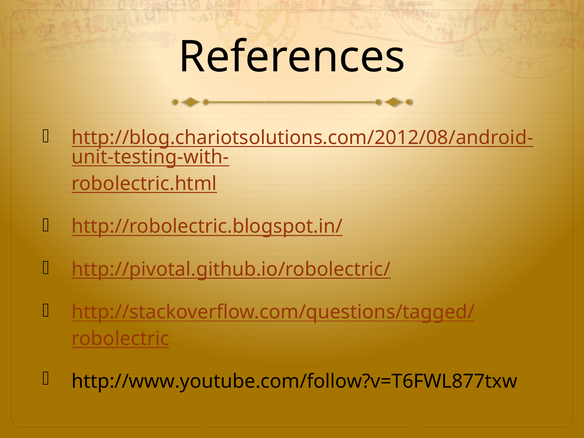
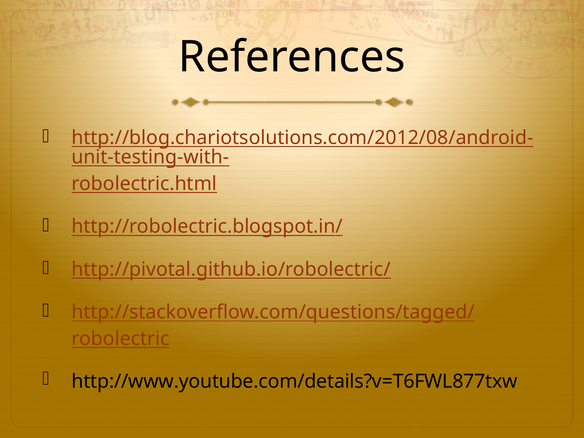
http://www.youtube.com/follow?v=T6FWL877txw: http://www.youtube.com/follow?v=T6FWL877txw -> http://www.youtube.com/details?v=T6FWL877txw (295, 382)
